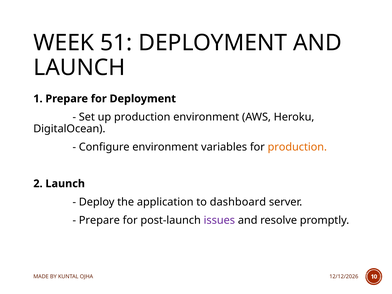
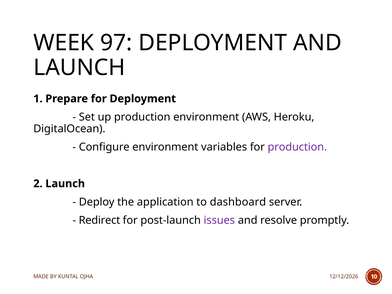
51: 51 -> 97 (116, 43)
production colour: orange -> purple (297, 147)
Prepare: Prepare -> Redirect (99, 220)
